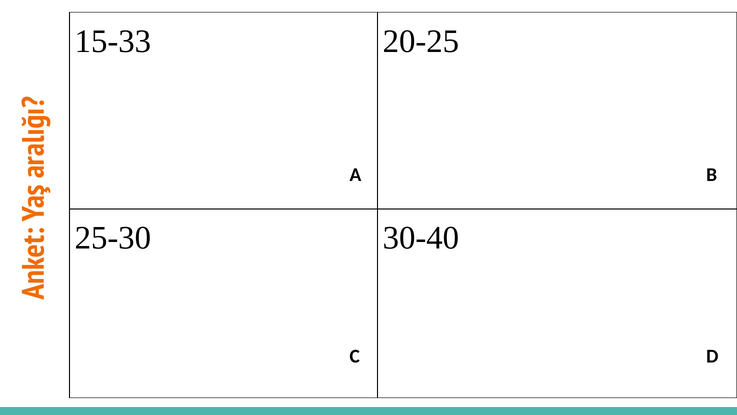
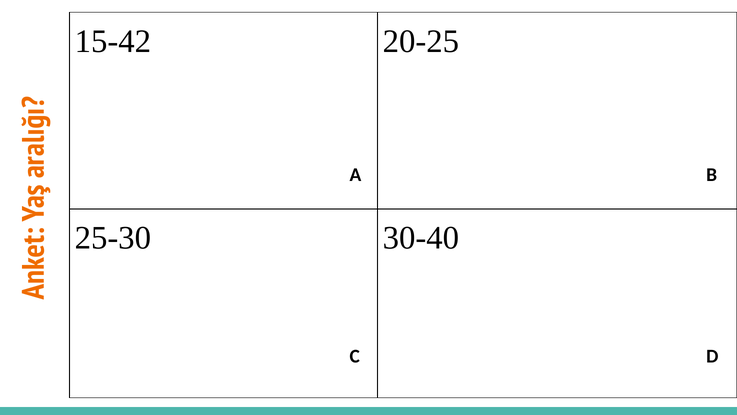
15-33: 15-33 -> 15-42 (113, 41)
